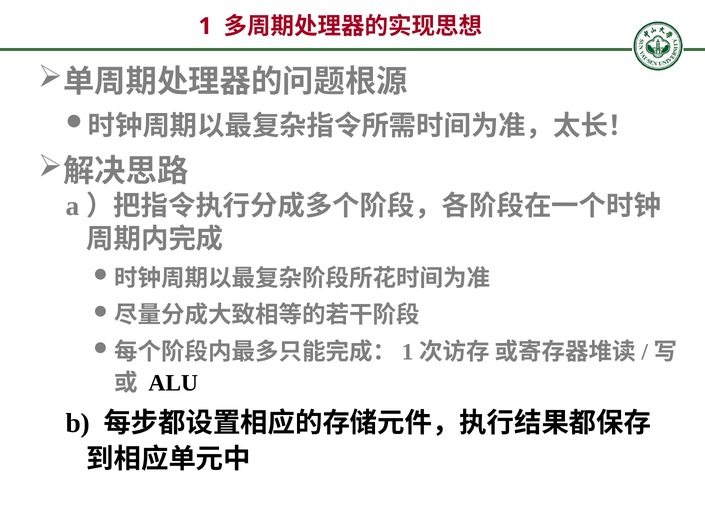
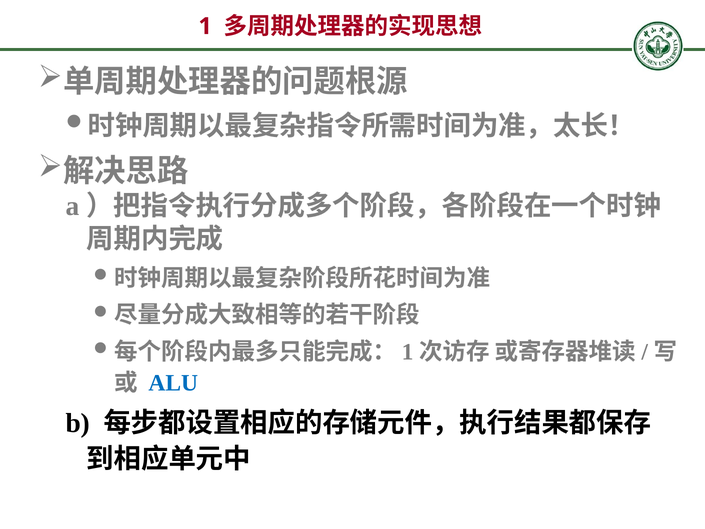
ALU colour: black -> blue (173, 383)
